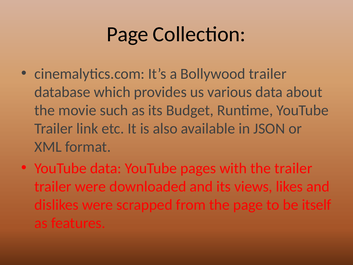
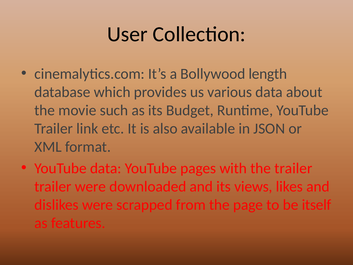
Page: Page -> User (127, 34)
Bollywood trailer: trailer -> length (268, 74)
